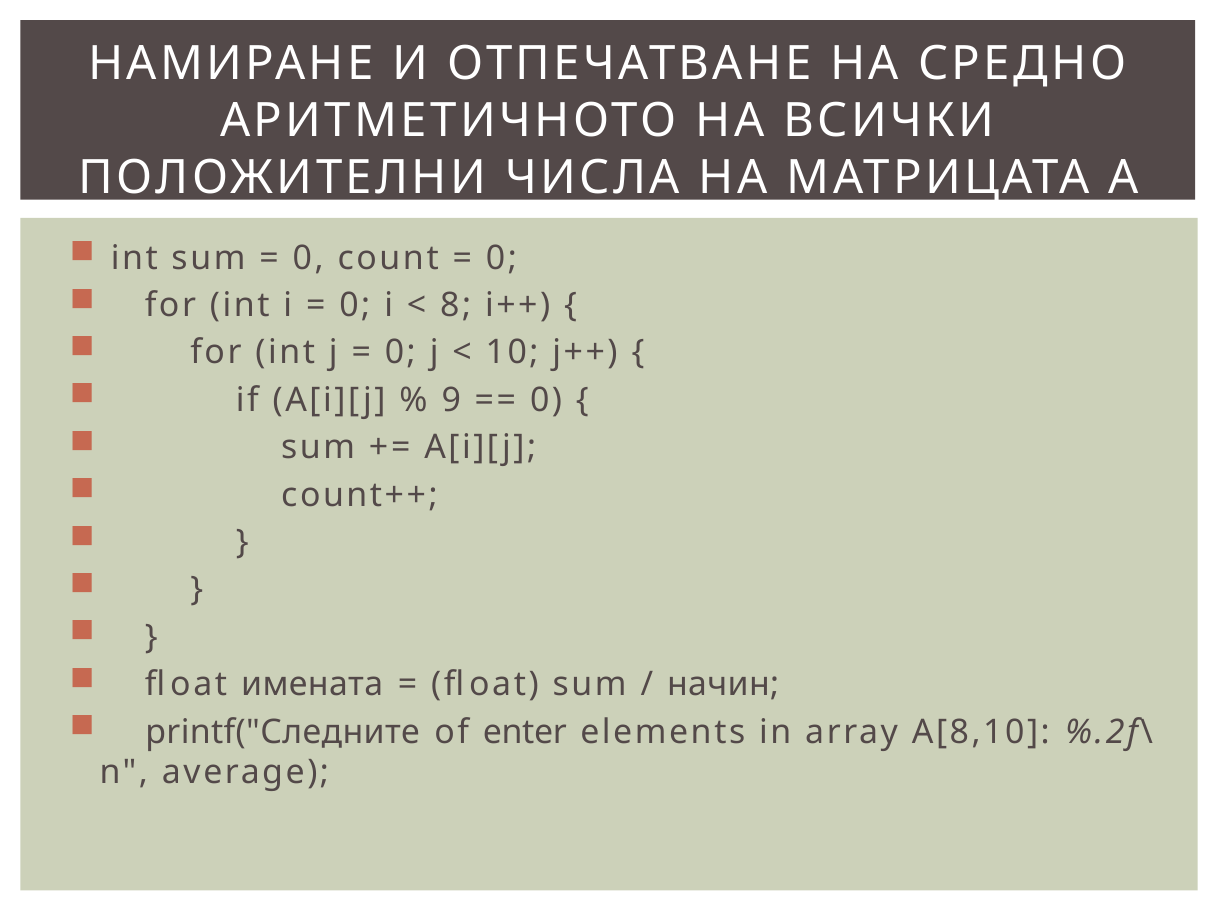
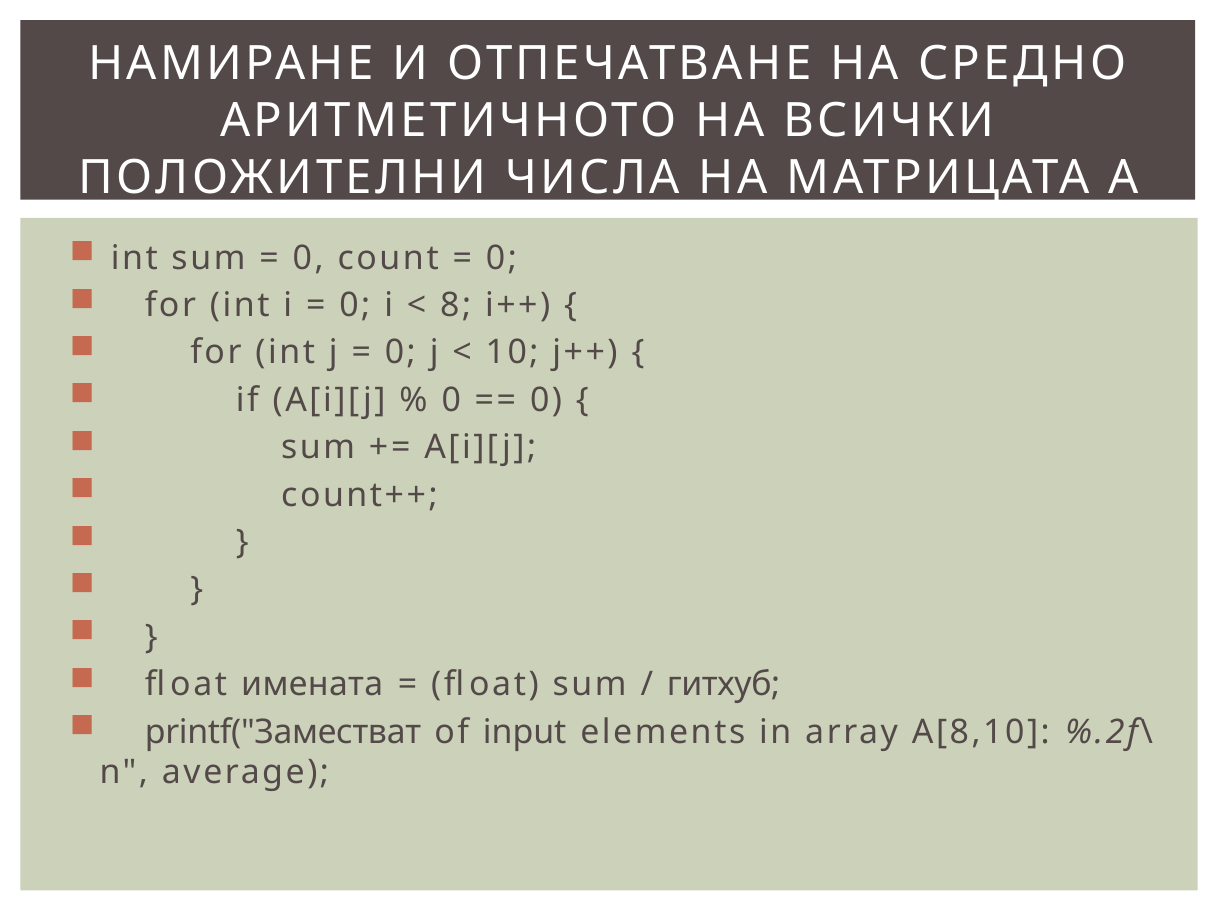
9: 9 -> 0 (451, 400)
начин: начин -> гитхуб (723, 685)
printf("Следните: printf("Следните -> printf("Заместват (283, 732)
enter: enter -> input (525, 732)
